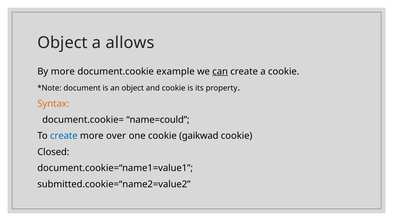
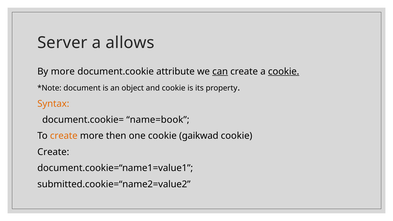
Object: Object -> Server (62, 43)
example: example -> attribute (176, 71)
cookie underline: none -> present (284, 71)
name=could: name=could -> name=book (158, 120)
create colour: blue -> orange (64, 136)
over: over -> then (116, 136)
Closed: Closed -> Create (53, 152)
